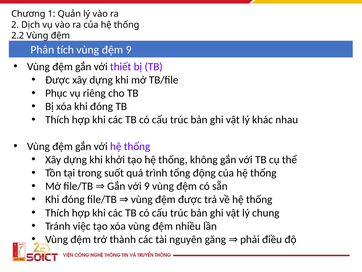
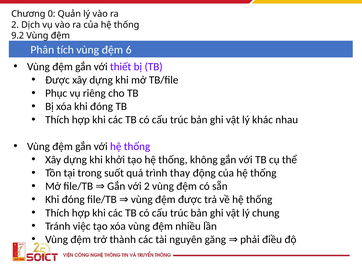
1: 1 -> 0 (51, 14)
2.2: 2.2 -> 9.2 (18, 36)
đệm 9: 9 -> 6 (129, 50)
tổng: tổng -> thay (180, 173)
với 9: 9 -> 2 (147, 186)
